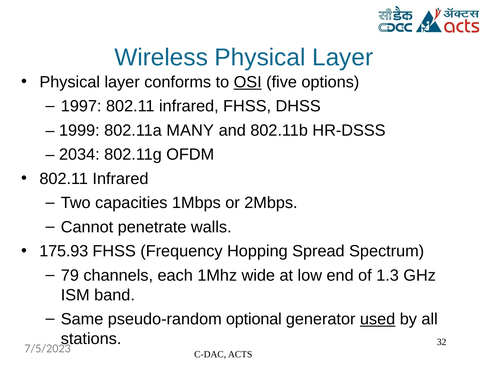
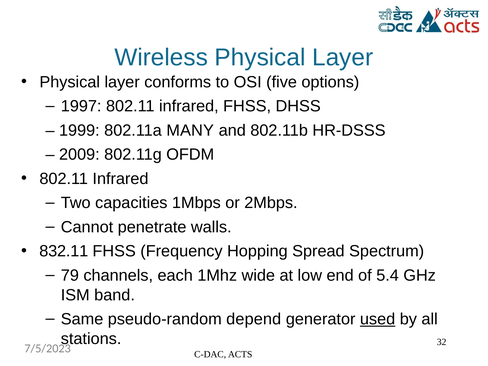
OSI underline: present -> none (248, 82)
2034: 2034 -> 2009 (79, 155)
175.93: 175.93 -> 832.11 (64, 251)
1.3: 1.3 -> 5.4 (388, 275)
optional: optional -> depend (254, 319)
